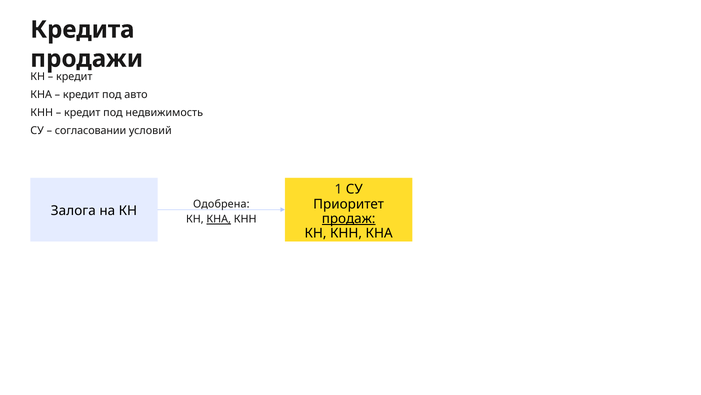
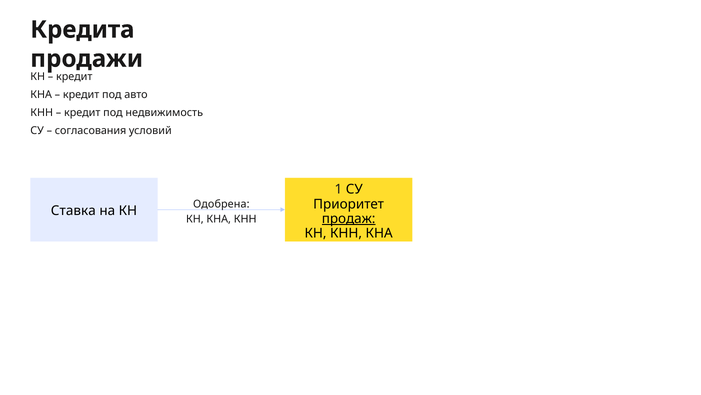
согласовании: согласовании -> согласования (91, 131)
Залога: Залога -> Ставка (73, 211)
КНА underline: present -> none (219, 219)
